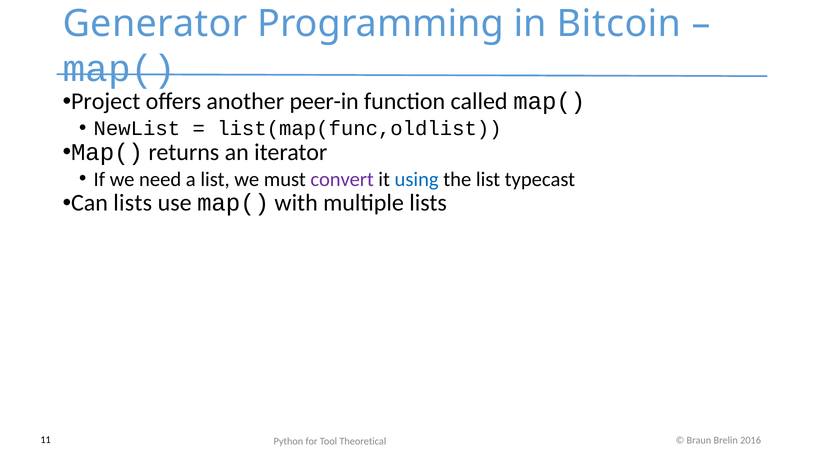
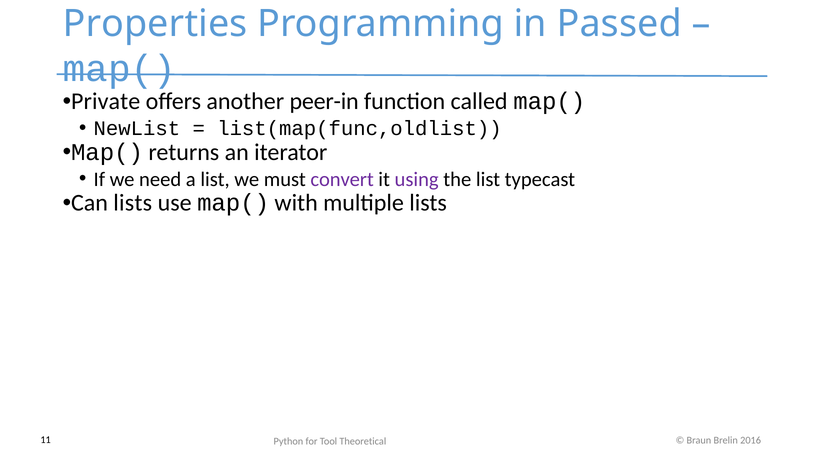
Generator: Generator -> Properties (155, 24)
Bitcoin: Bitcoin -> Passed (619, 24)
Project: Project -> Private (106, 101)
using colour: blue -> purple (417, 179)
